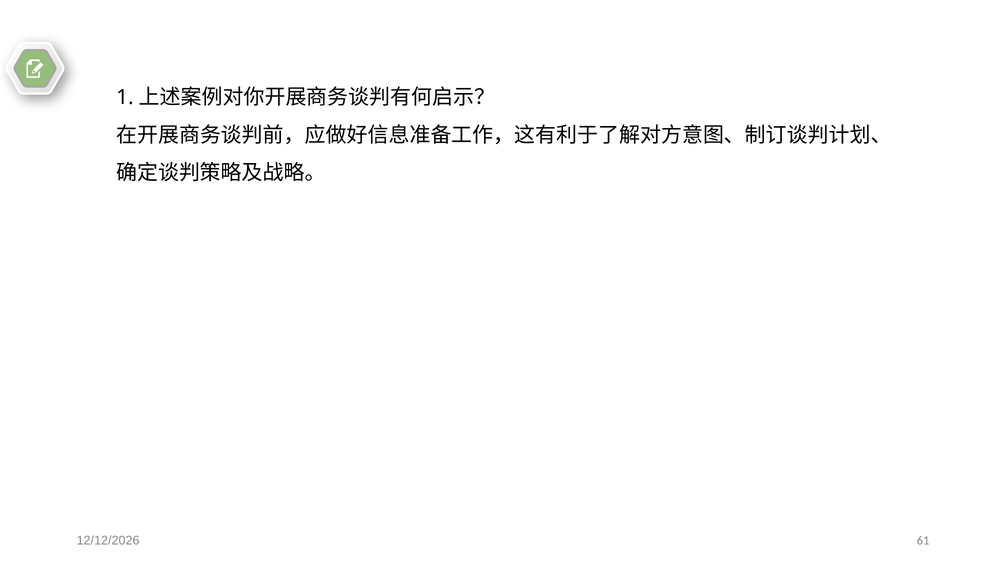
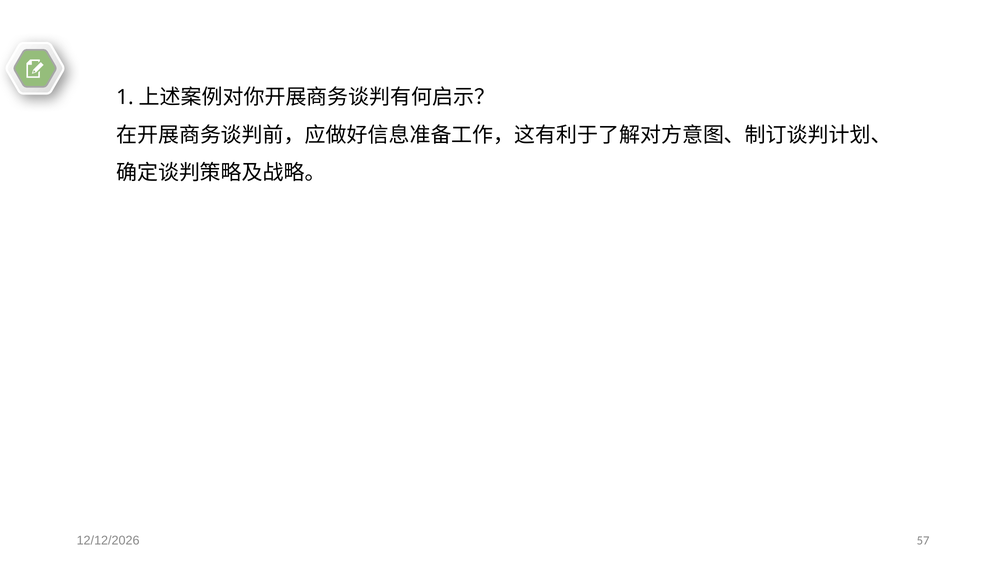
61: 61 -> 57 (923, 540)
